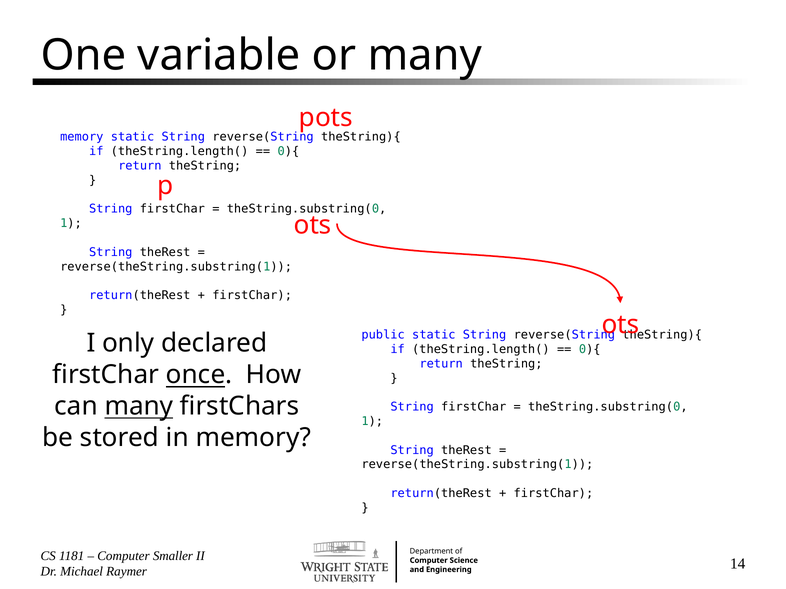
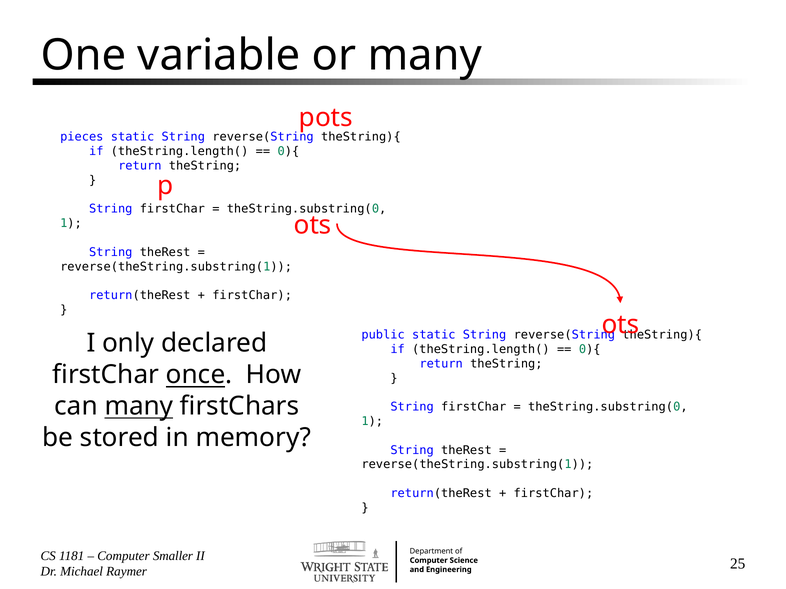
memory: memory -> pieces (82, 137)
14: 14 -> 25 (738, 564)
